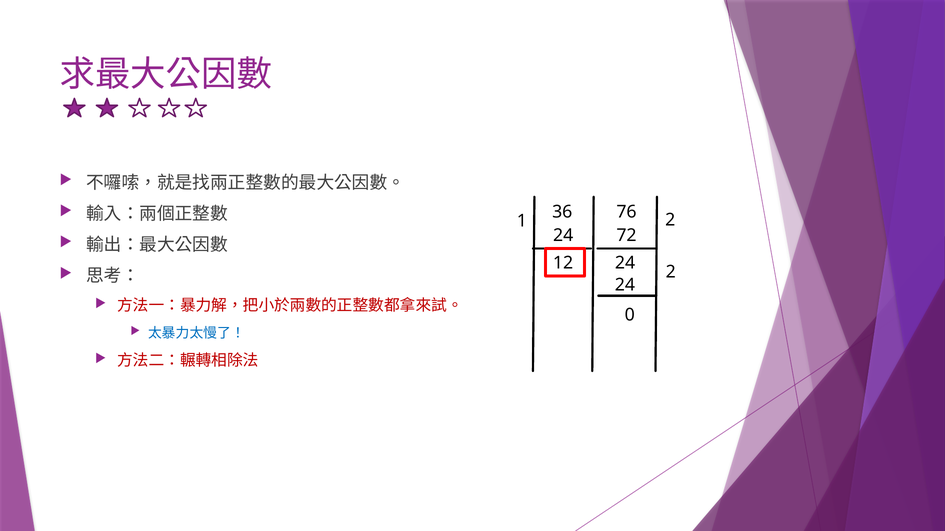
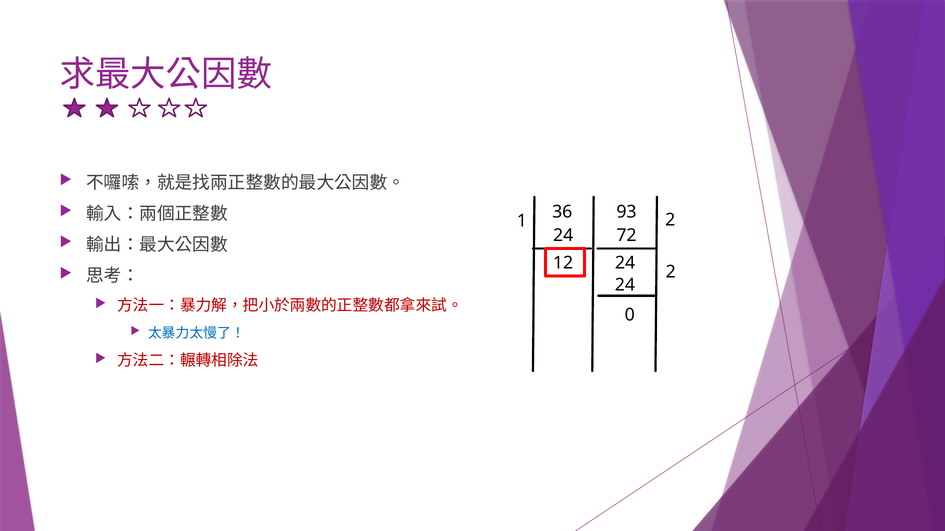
76: 76 -> 93 (626, 212)
